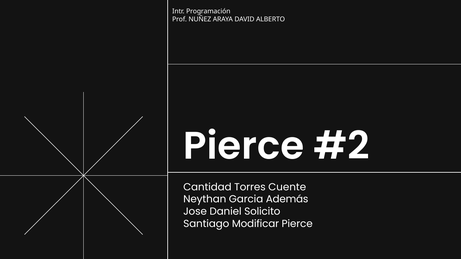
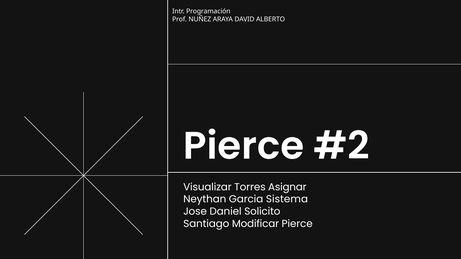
Cantidad: Cantidad -> Visualizar (207, 187)
Cuente: Cuente -> Asignar (287, 187)
Además: Además -> Sistema (287, 200)
